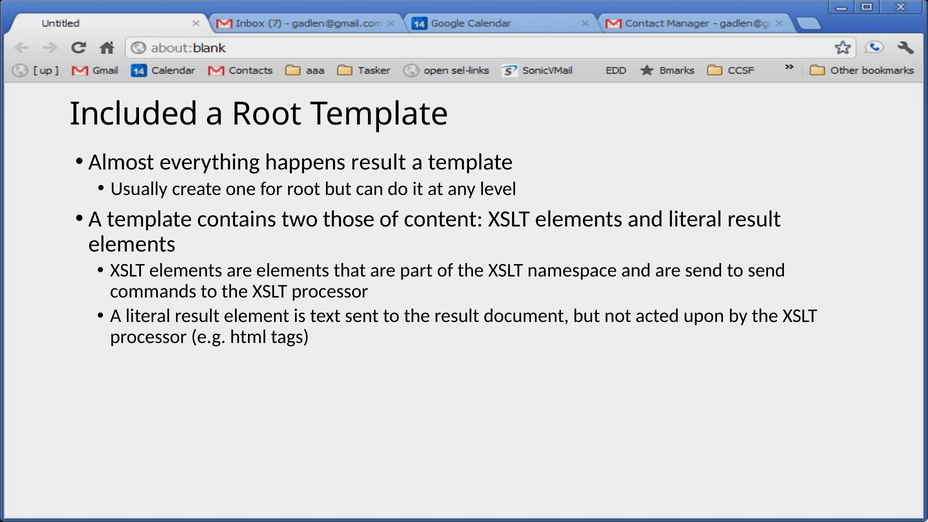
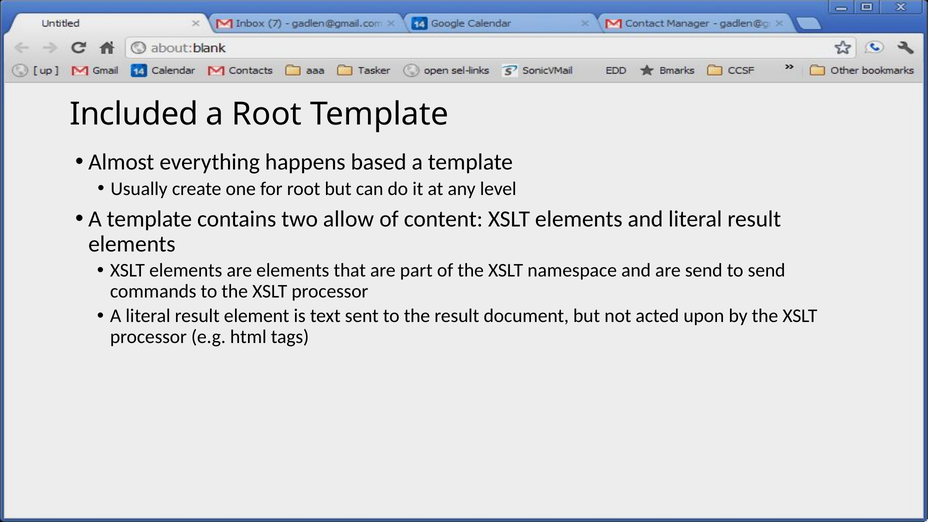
happens result: result -> based (379, 162)
those: those -> allow (349, 219)
